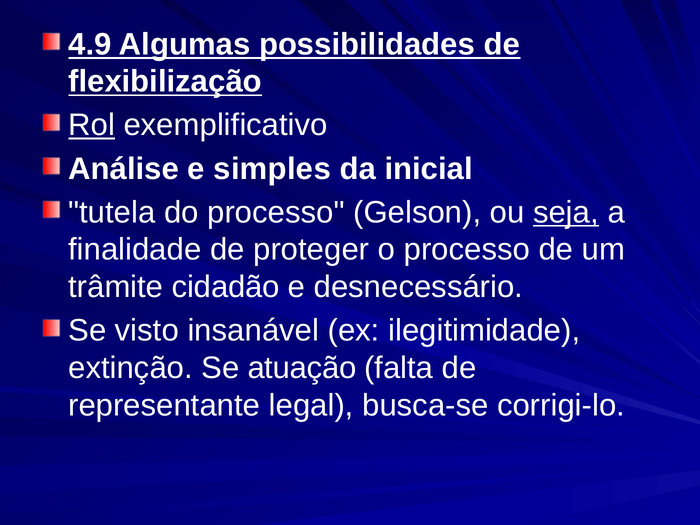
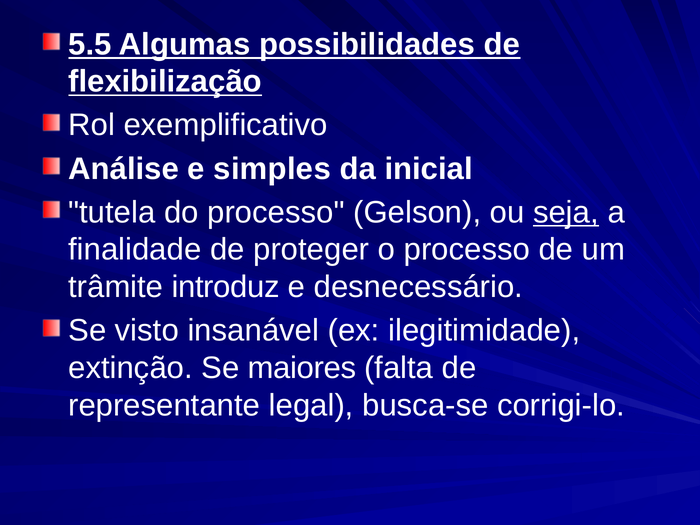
4.9: 4.9 -> 5.5 (90, 44)
Rol underline: present -> none (92, 125)
cidadão: cidadão -> introduz (226, 287)
atuação: atuação -> maiores (302, 368)
